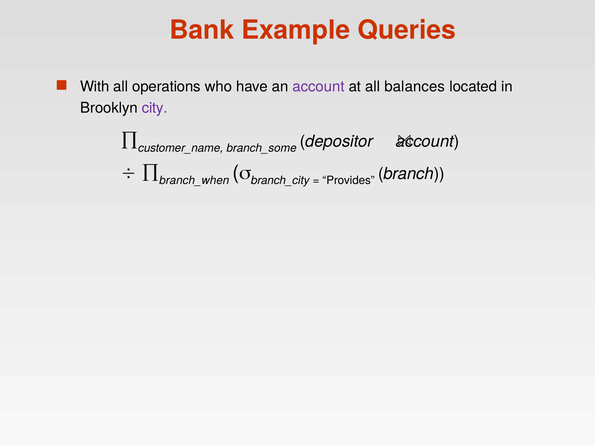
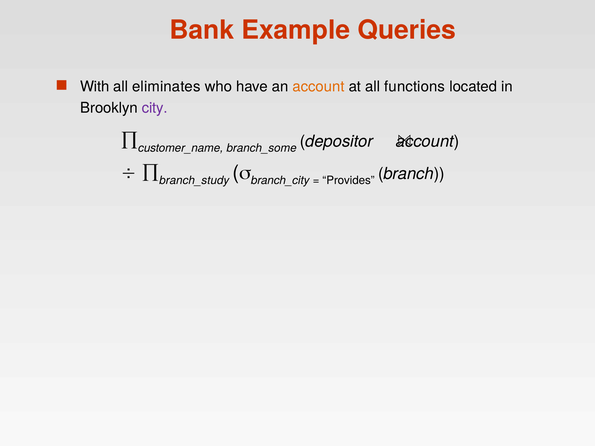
operations: operations -> eliminates (166, 87)
account colour: purple -> orange (319, 87)
balances: balances -> functions (415, 87)
branch_when: branch_when -> branch_study (194, 181)
